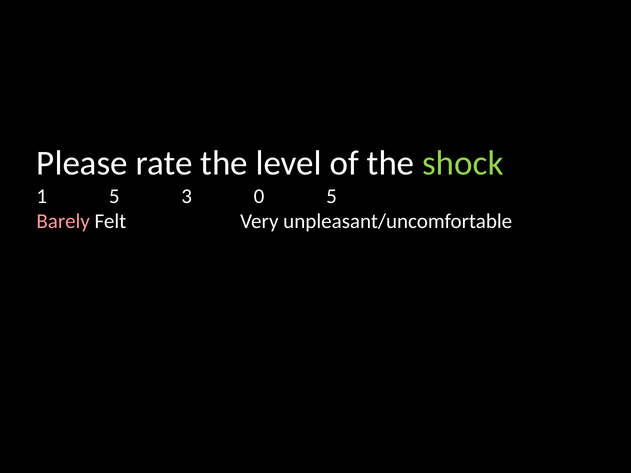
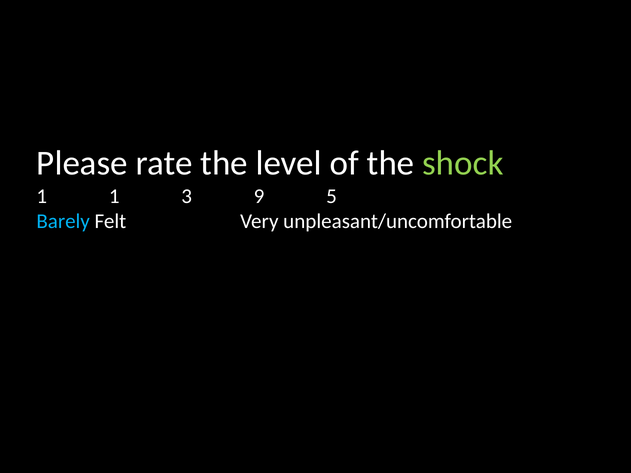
1 5: 5 -> 1 (114, 196)
0: 0 -> 9 (259, 196)
Barely colour: pink -> light blue (63, 221)
